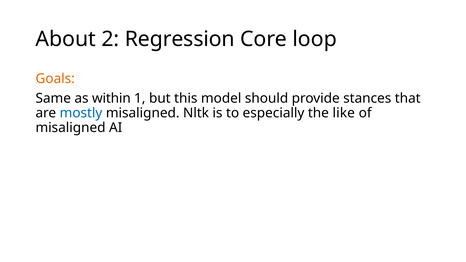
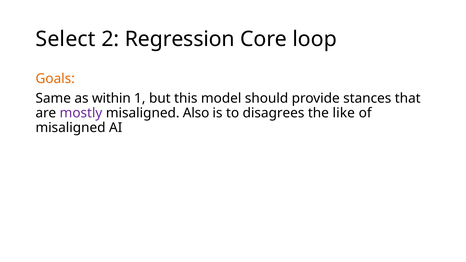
About: About -> Select (66, 39)
mostly colour: blue -> purple (81, 113)
Nltk: Nltk -> Also (196, 113)
especially: especially -> disagrees (274, 113)
